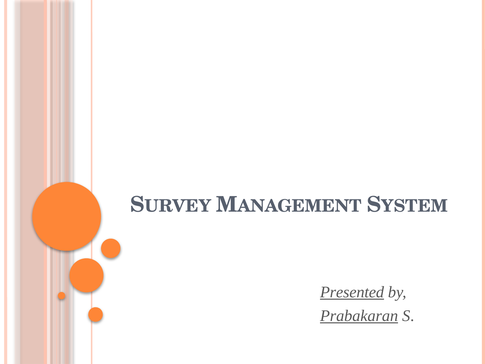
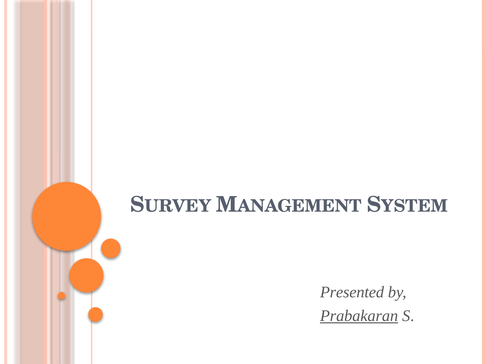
Presented underline: present -> none (352, 292)
